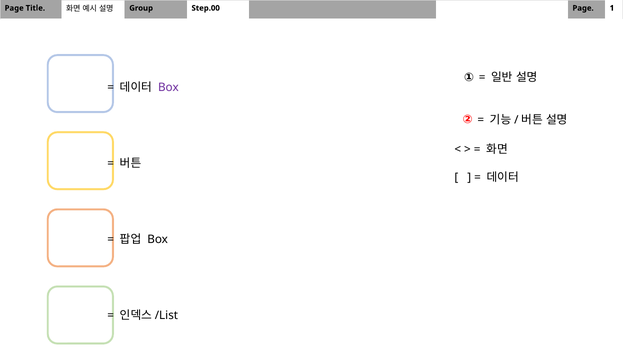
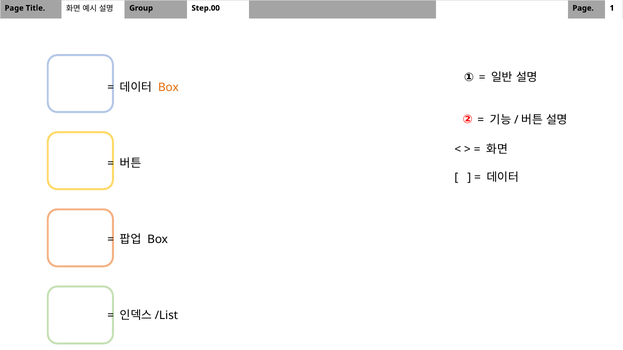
Box colour: purple -> orange (168, 87)
